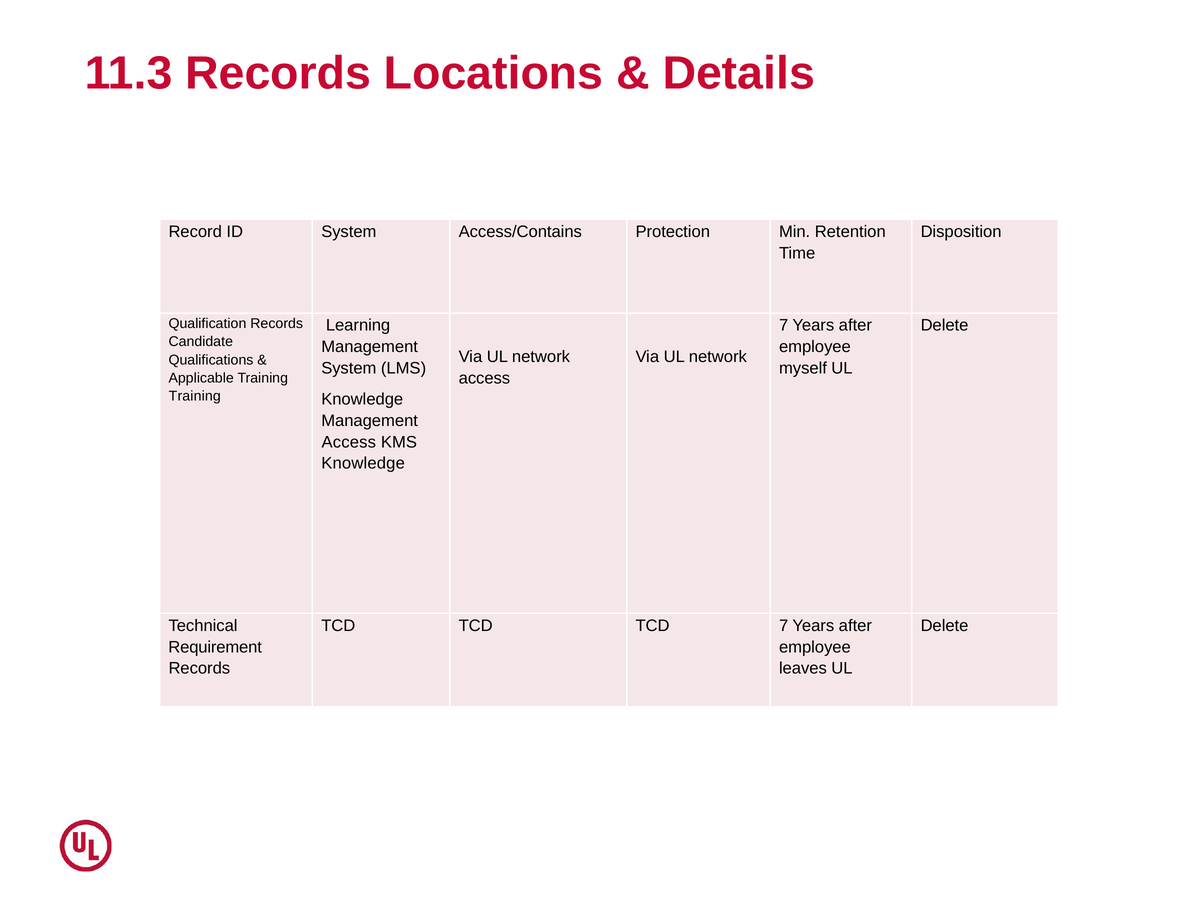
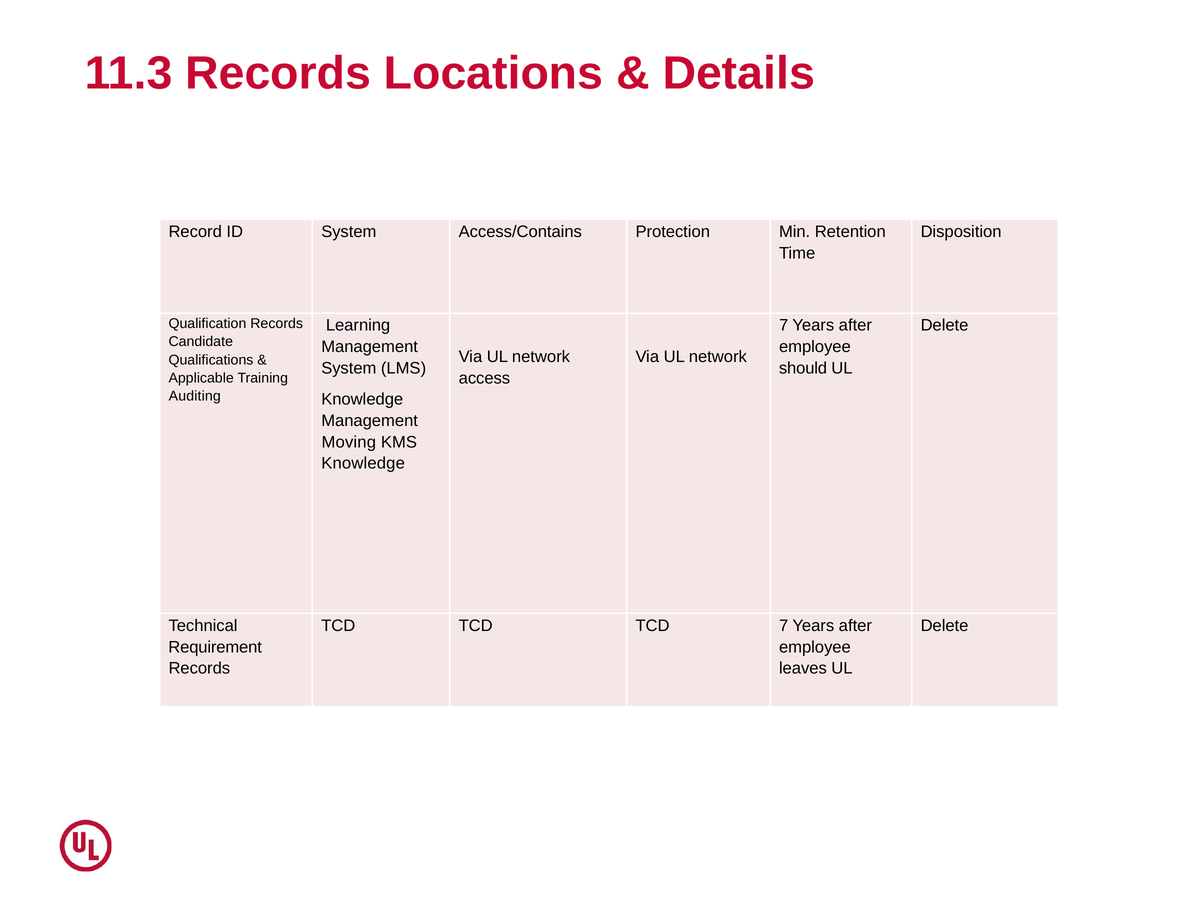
myself: myself -> should (803, 368)
Training: Training -> Auditing (195, 396)
Access: Access -> Moving (349, 442)
